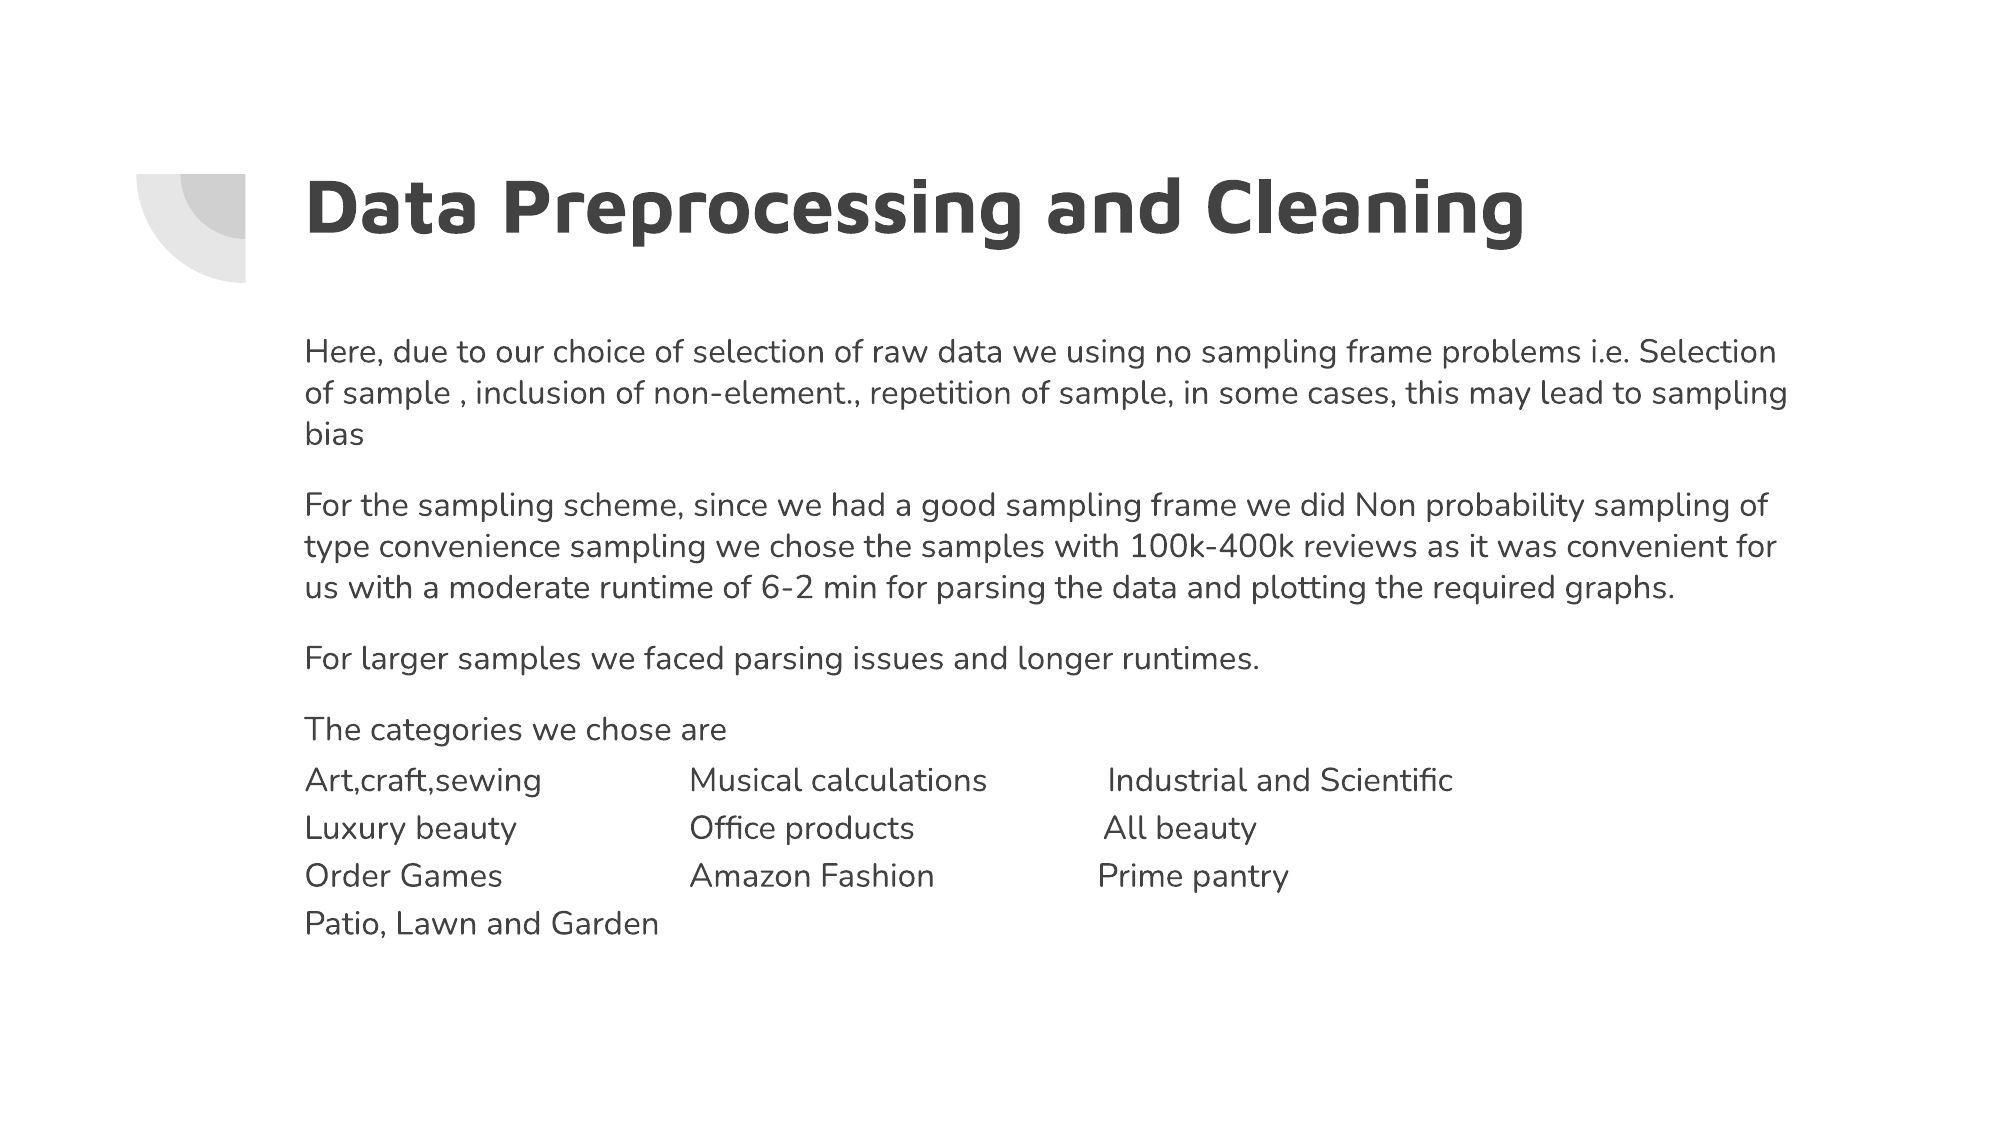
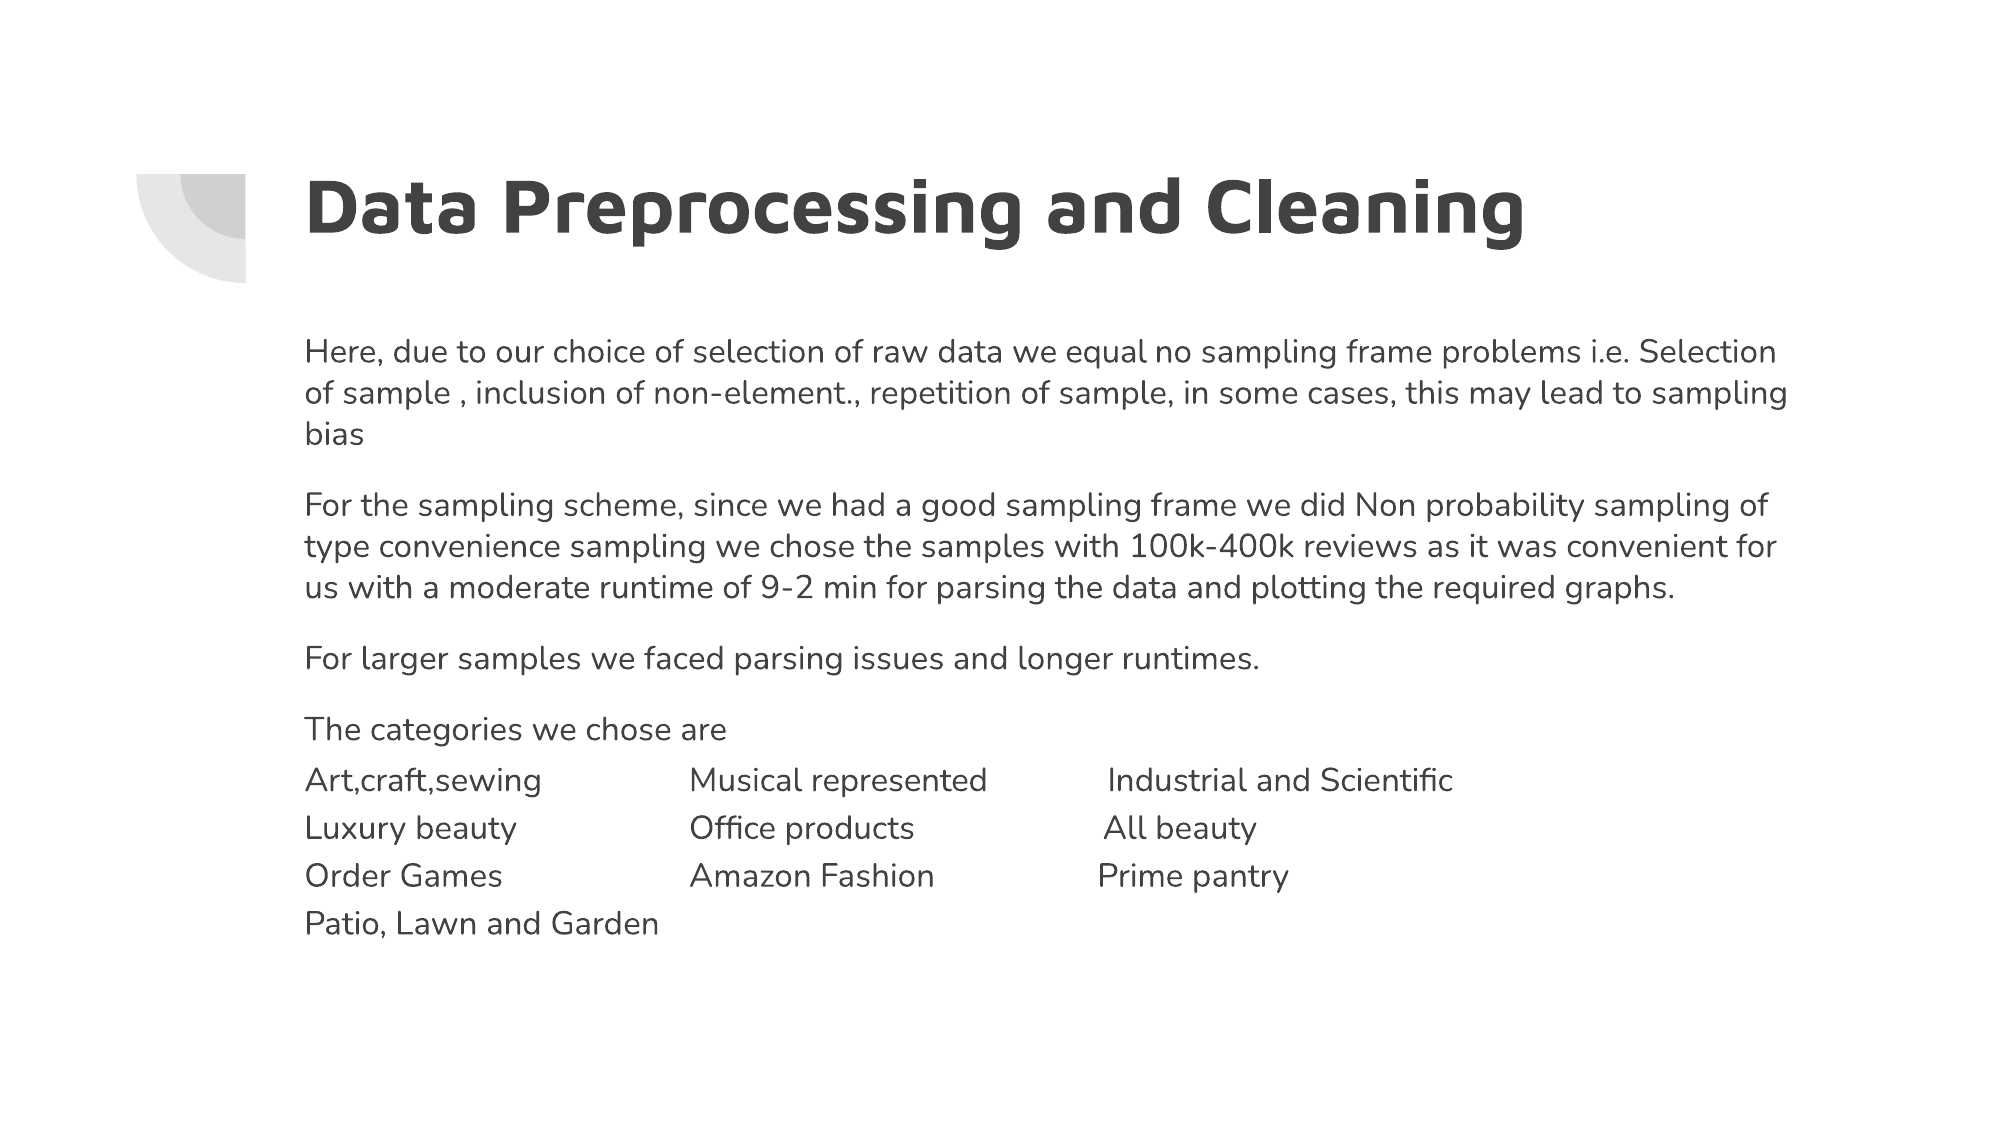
using: using -> equal (1106, 352)
6-2: 6-2 -> 9-2 (787, 588)
calculations: calculations -> represented (899, 781)
